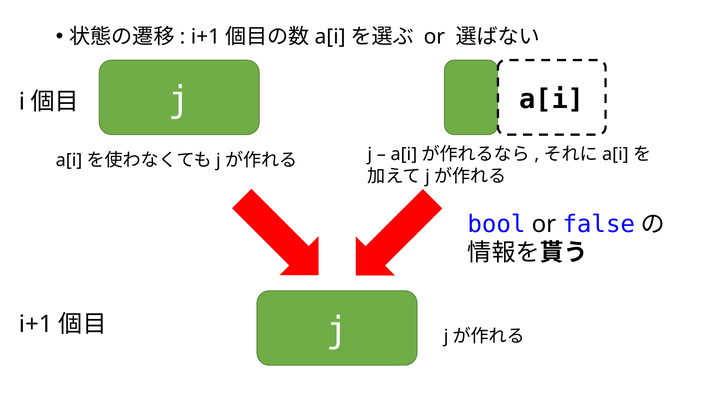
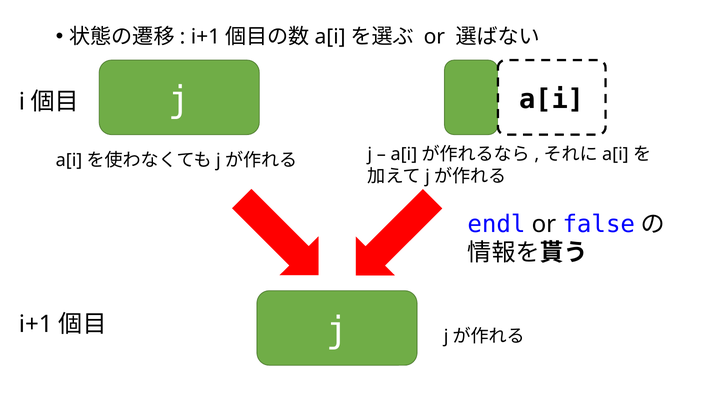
bool: bool -> endl (496, 224)
